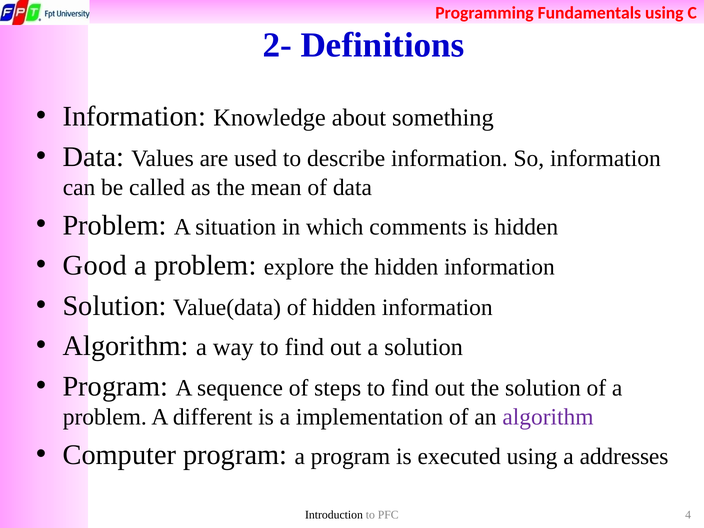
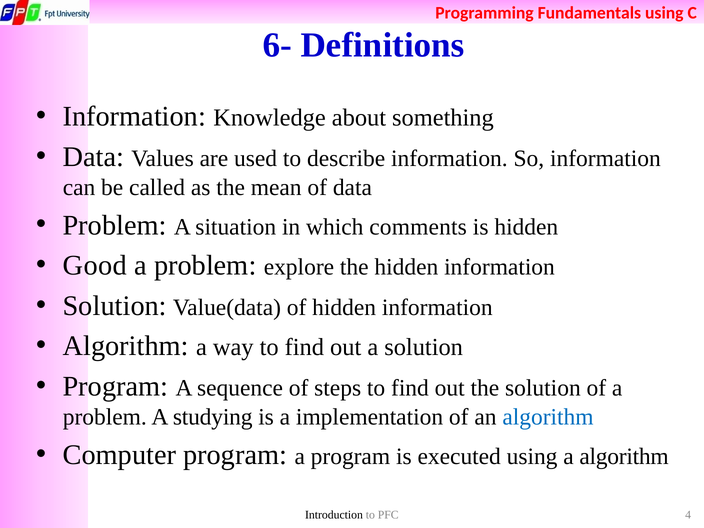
2-: 2- -> 6- (277, 45)
different: different -> studying (213, 417)
algorithm colour: purple -> blue (548, 417)
a addresses: addresses -> algorithm (624, 456)
